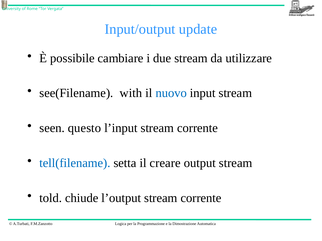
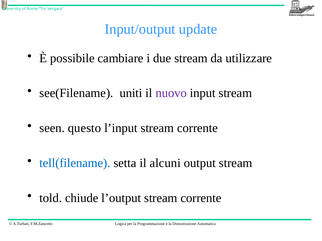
with: with -> uniti (131, 93)
nuovo colour: blue -> purple (171, 93)
creare: creare -> alcuni (165, 163)
